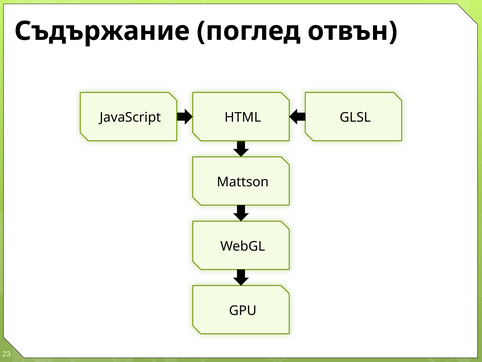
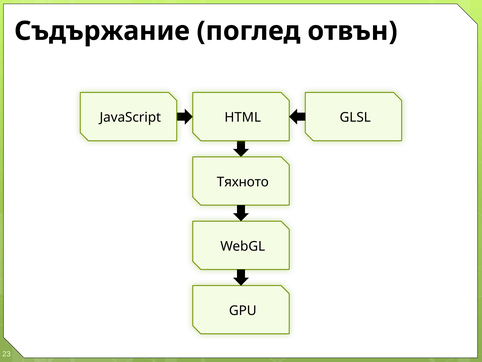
Mattson: Mattson -> Тяхното (243, 182)
